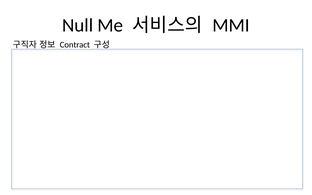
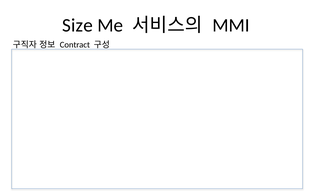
Null: Null -> Size (78, 25)
